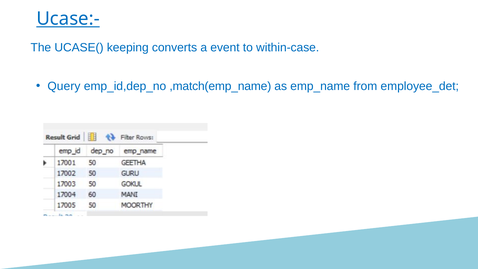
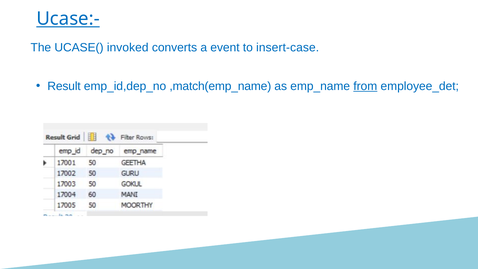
keeping: keeping -> invoked (128, 48)
within-case: within-case -> insert-case (288, 48)
Query: Query -> Result (64, 86)
from underline: none -> present (365, 86)
